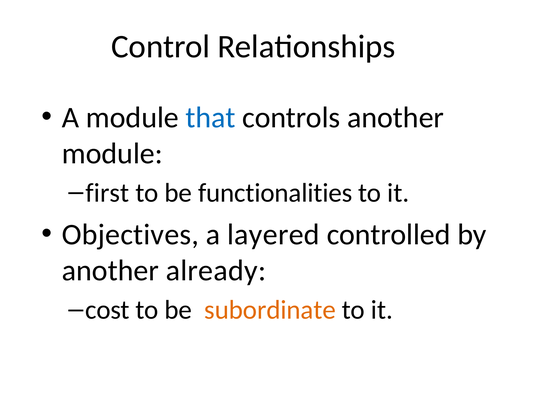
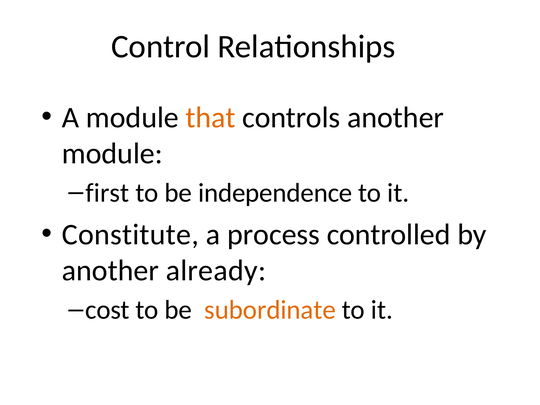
that colour: blue -> orange (211, 117)
functionalities: functionalities -> independence (275, 193)
Objectives: Objectives -> Constitute (130, 235)
layered: layered -> process (274, 235)
